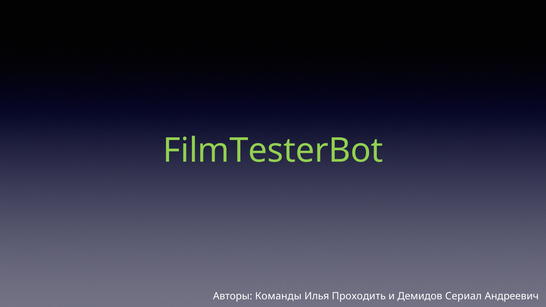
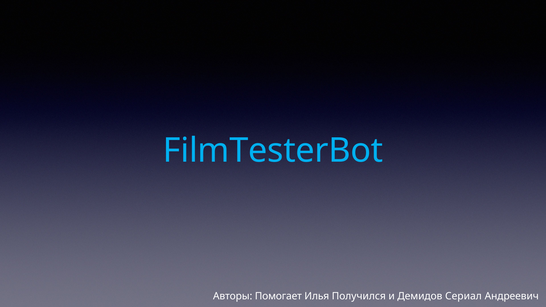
FilmTesterBot colour: light green -> light blue (273, 151)
Команды: Команды -> Помогает (278, 296)
Проходить: Проходить -> Получился (359, 296)
